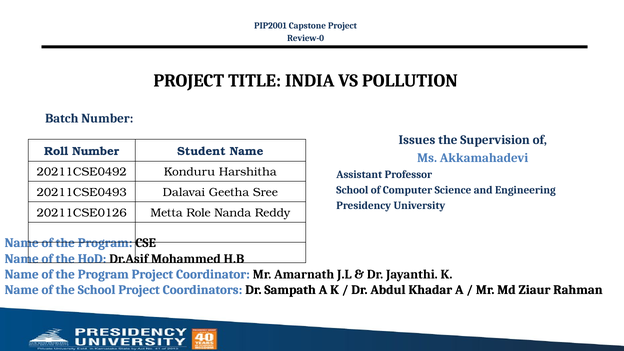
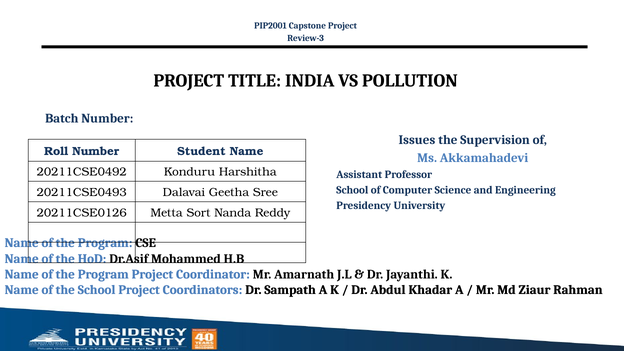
Review-0: Review-0 -> Review-3 (306, 38)
Role: Role -> Sort (199, 213)
